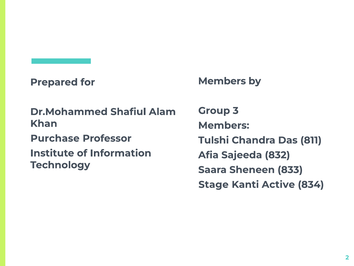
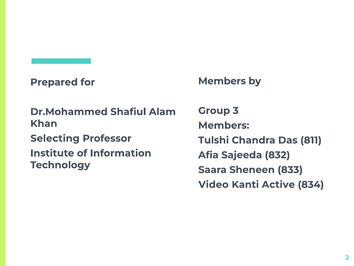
Purchase: Purchase -> Selecting (55, 138)
Stage: Stage -> Video (213, 184)
